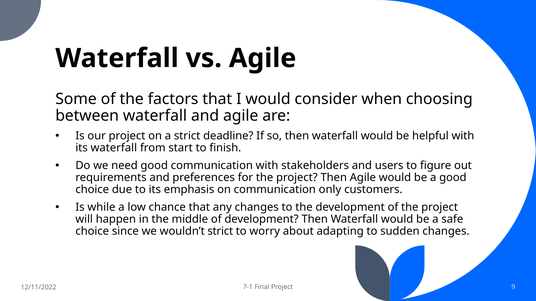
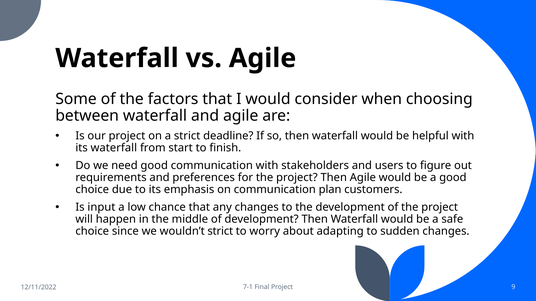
only: only -> plan (330, 190)
while: while -> input (101, 208)
